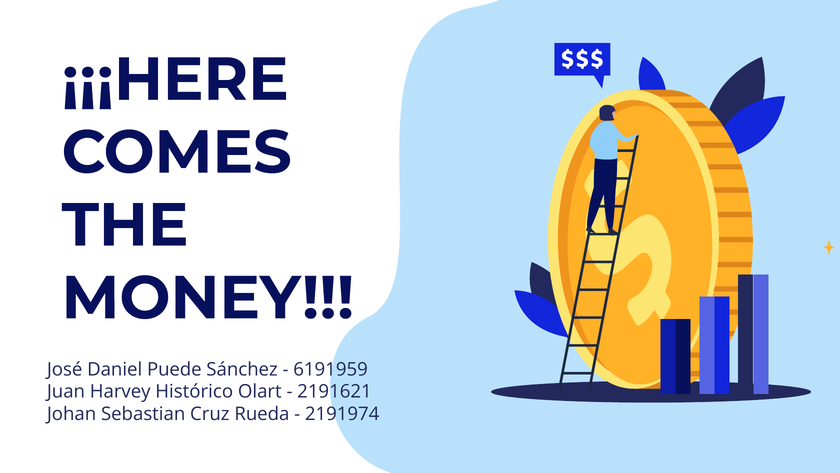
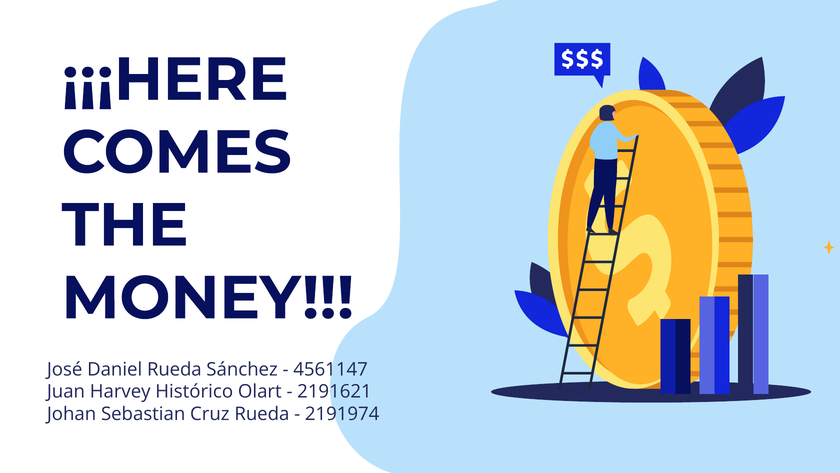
Daniel Puede: Puede -> Rueda (174, 369)
6191959: 6191959 -> 4561147 (331, 369)
